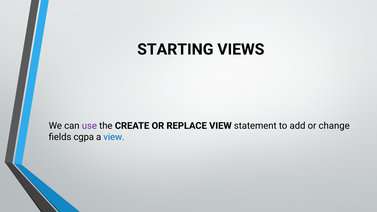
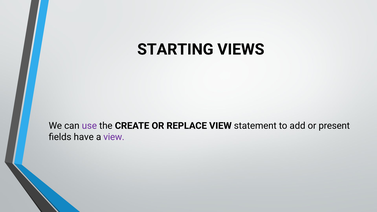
change: change -> present (334, 126)
cgpa: cgpa -> have (84, 137)
view colour: blue -> purple (114, 137)
